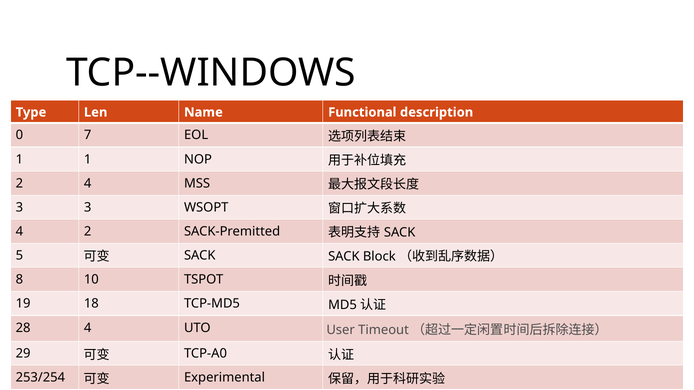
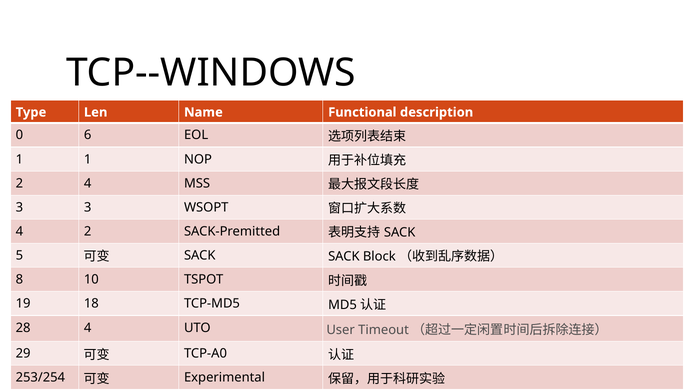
7: 7 -> 6 (88, 135)
